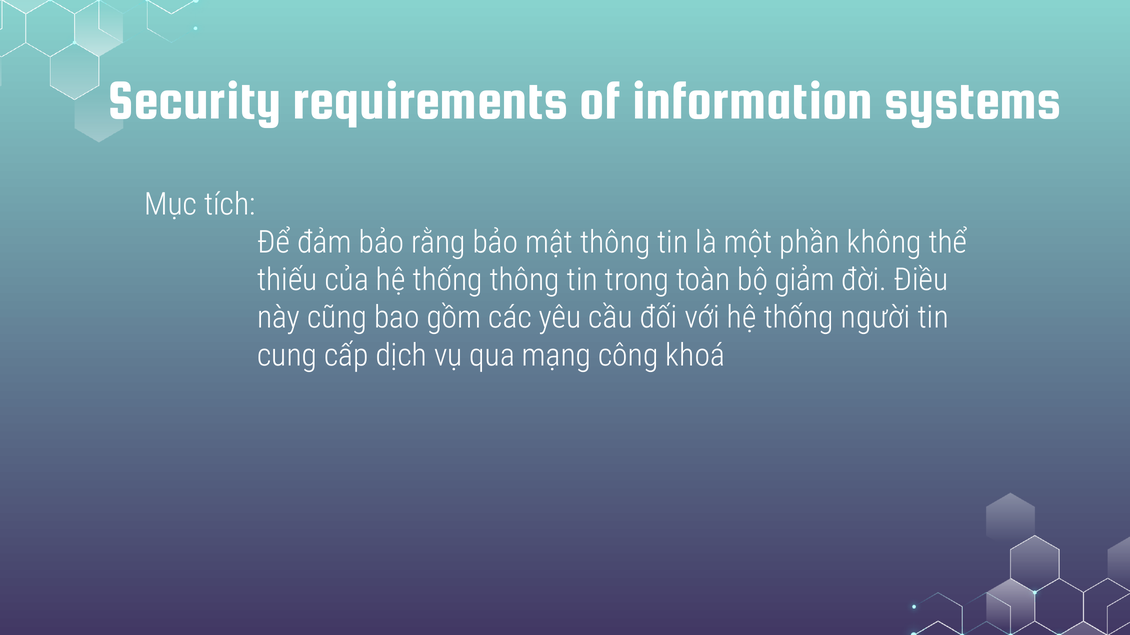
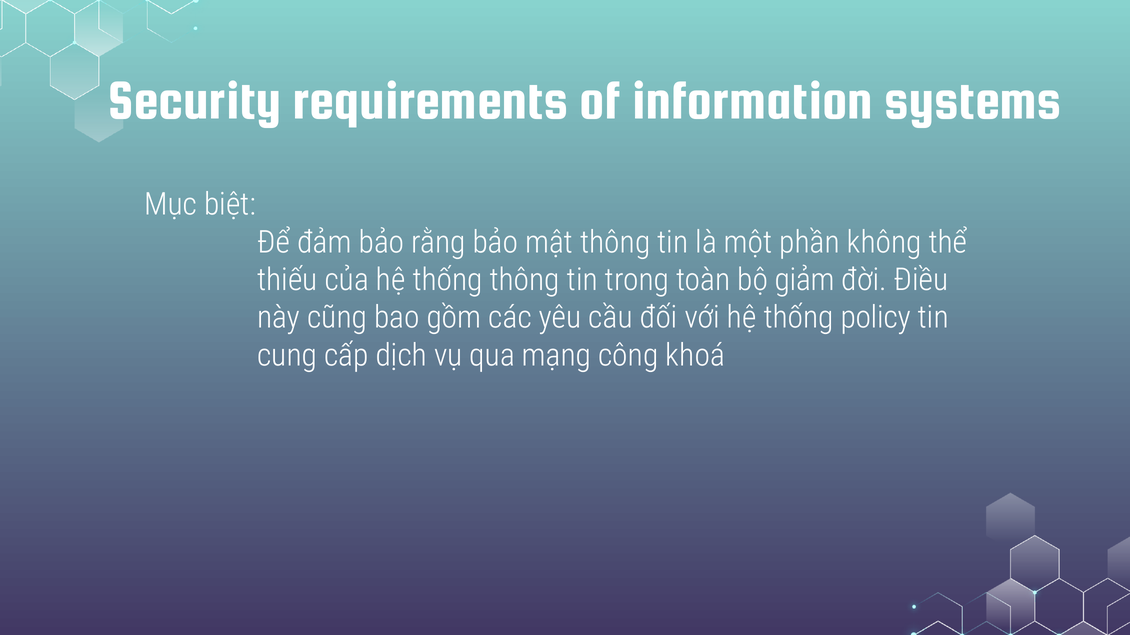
tích: tích -> biệt (230, 205)
người: người -> policy (876, 318)
